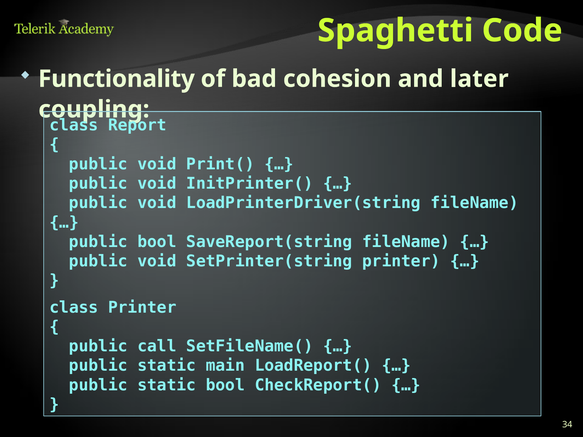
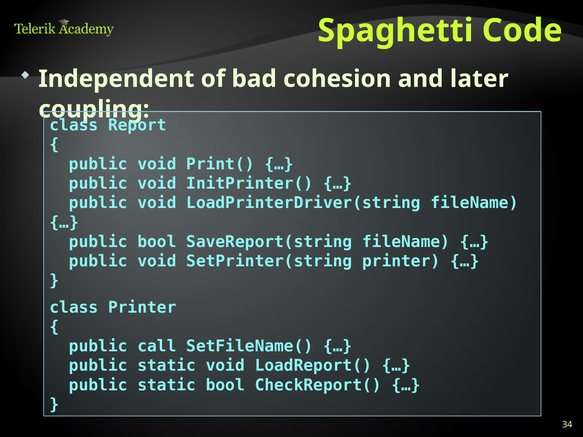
Functionality: Functionality -> Independent (116, 79)
static main: main -> void (225, 366)
